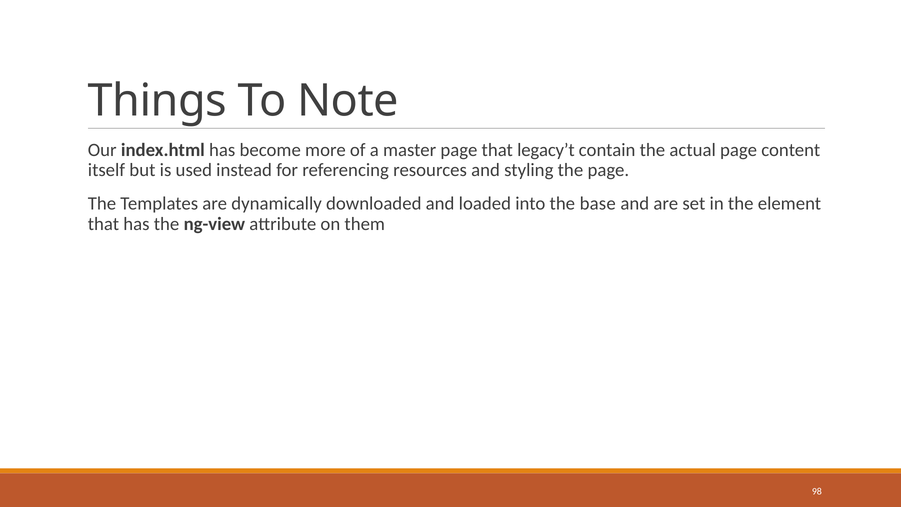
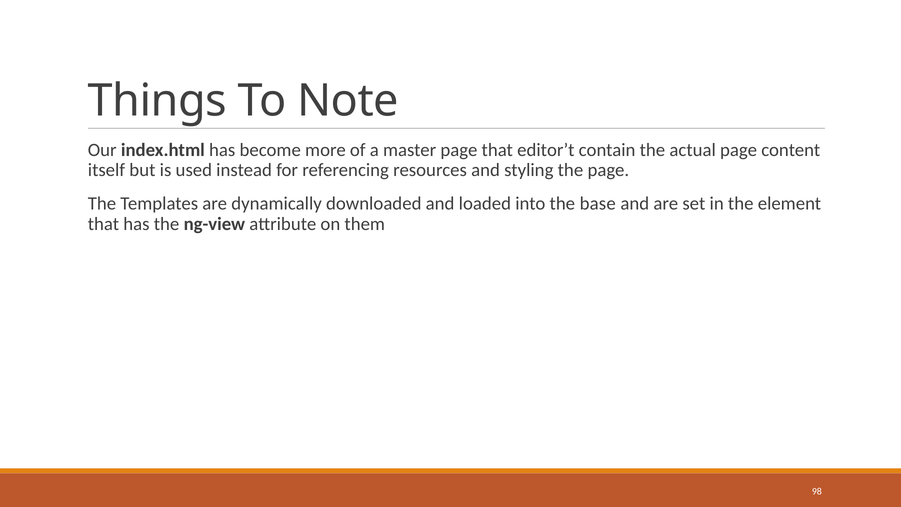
legacy’t: legacy’t -> editor’t (546, 150)
